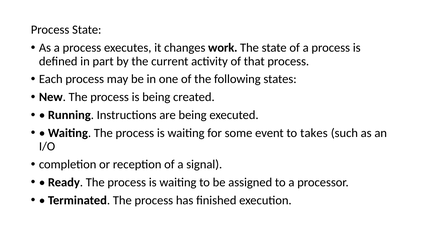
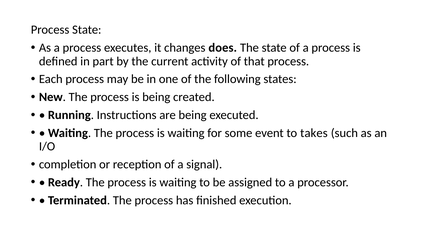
work: work -> does (223, 48)
